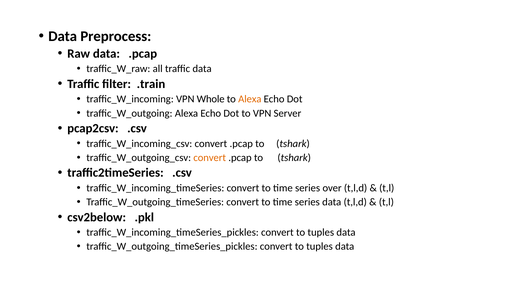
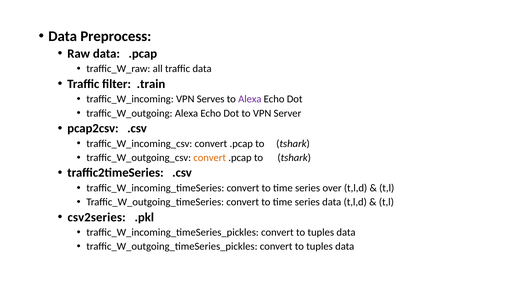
Whole: Whole -> Serves (211, 99)
Alexa colour: orange -> purple (250, 99)
csv2below: csv2below -> csv2series (97, 218)
